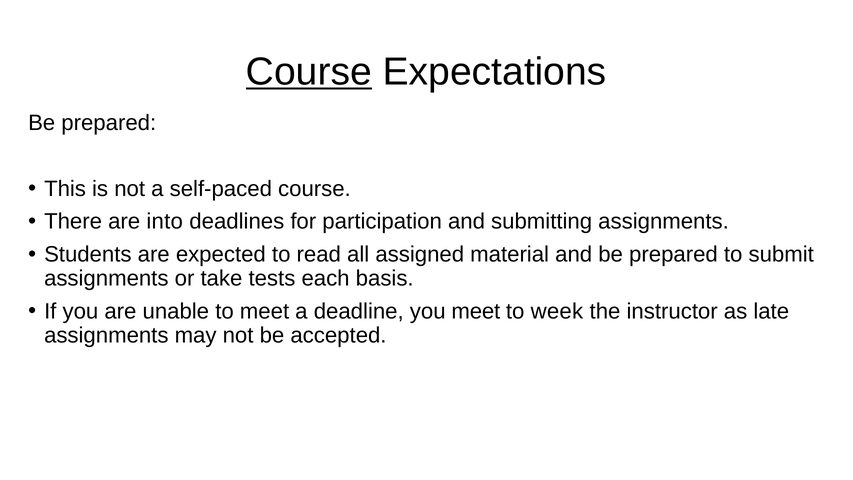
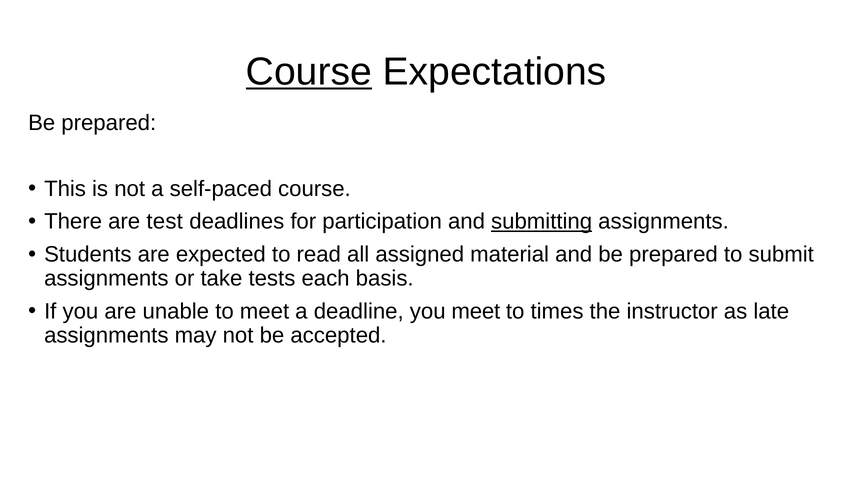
into: into -> test (165, 222)
submitting underline: none -> present (542, 222)
week: week -> times (557, 311)
